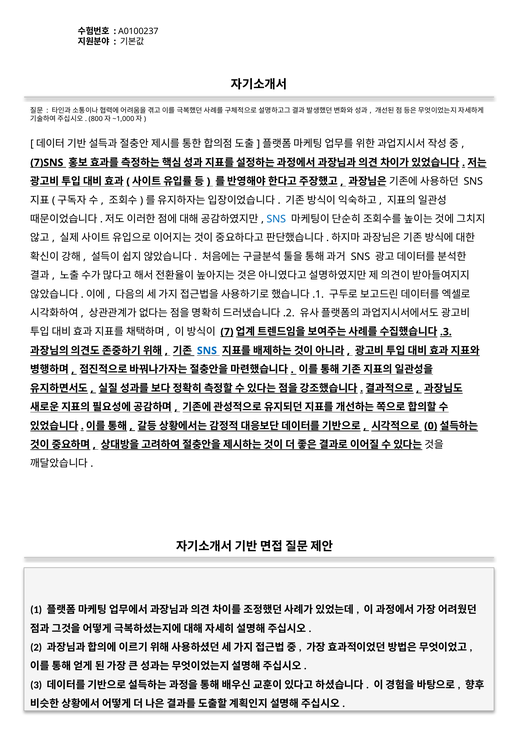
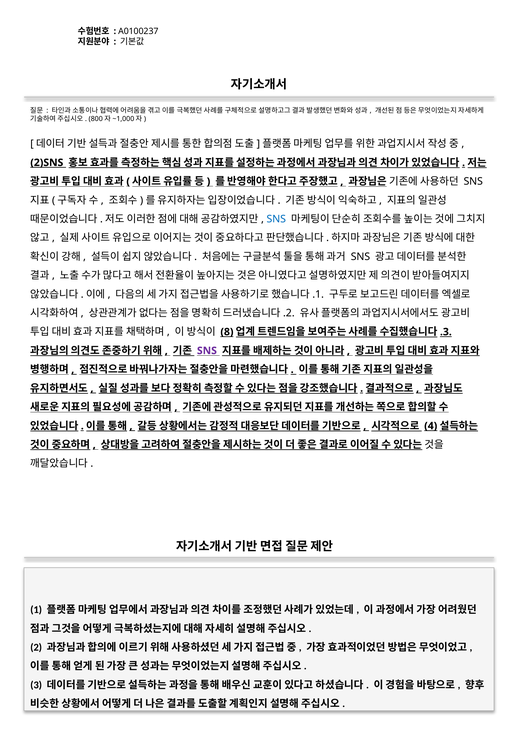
7)SNS: 7)SNS -> 2)SNS (47, 163)
7: 7 -> 8 (227, 332)
SNS colour: blue -> purple (207, 350)
0: 0 -> 4 (431, 426)
